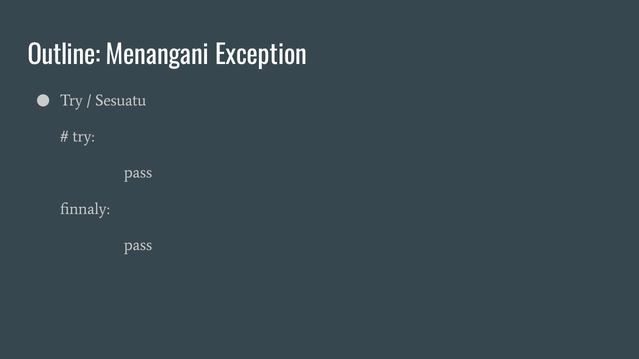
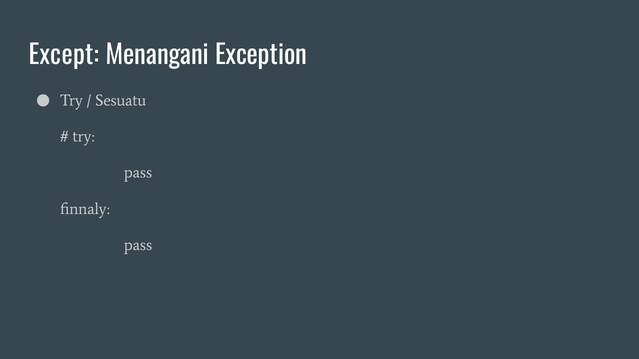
Outline: Outline -> Except (64, 55)
